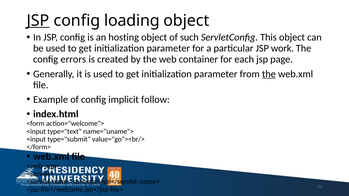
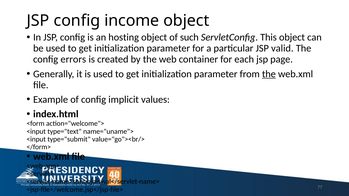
JSP underline: present -> none (38, 21)
loading: loading -> income (132, 21)
work: work -> valid (282, 48)
follow: follow -> values (155, 100)
